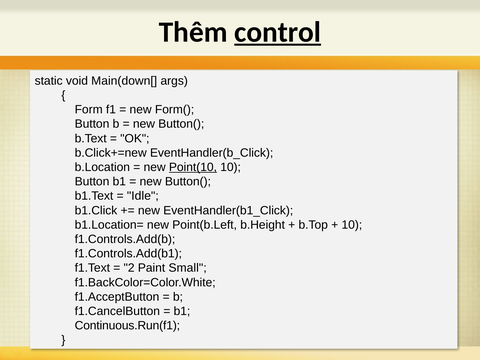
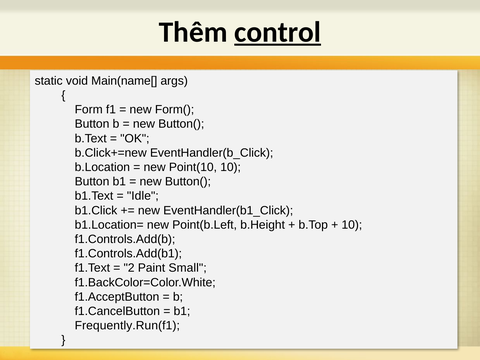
Main(down[: Main(down[ -> Main(name[ (124, 81)
Point(10 underline: present -> none (193, 167)
Continuous.Run(f1: Continuous.Run(f1 -> Frequently.Run(f1 (127, 326)
